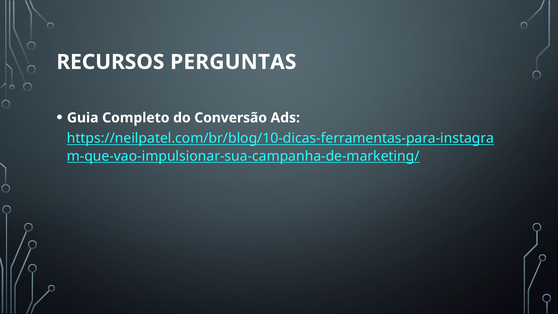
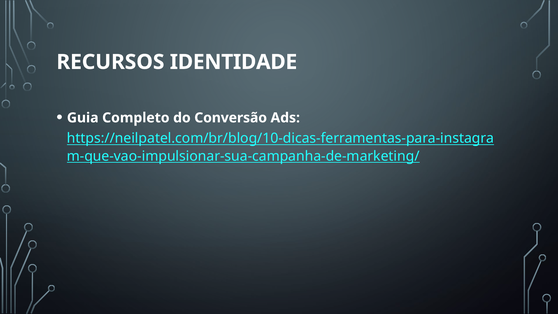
PERGUNTAS: PERGUNTAS -> IDENTIDADE (234, 62)
